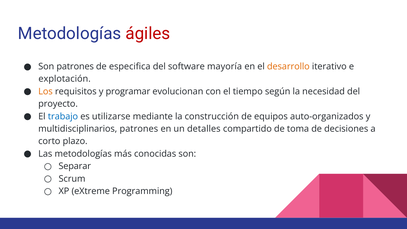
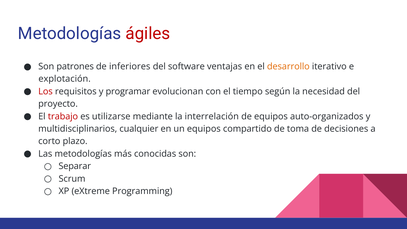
especifica: especifica -> inferiores (130, 66)
mayoría: mayoría -> ventajas (225, 66)
Los colour: orange -> red (46, 91)
trabajo colour: blue -> red (63, 116)
construcción: construcción -> interrelación (212, 116)
multidisciplinarios patrones: patrones -> cualquier (139, 129)
un detalles: detalles -> equipos (204, 129)
